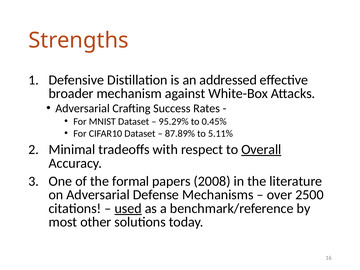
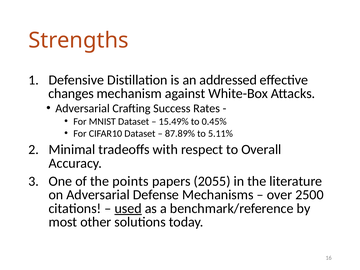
broader: broader -> changes (71, 94)
95.29%: 95.29% -> 15.49% (174, 122)
Overall underline: present -> none (261, 150)
formal: formal -> points (131, 181)
2008: 2008 -> 2055 (212, 181)
